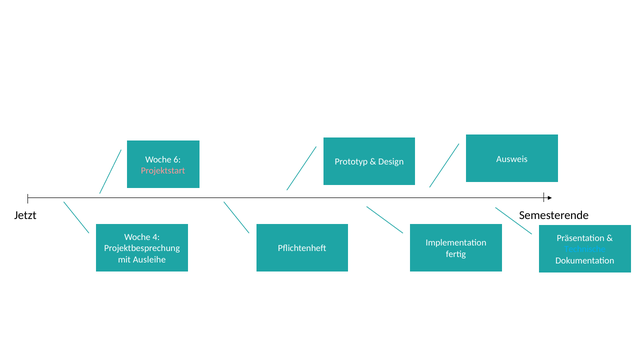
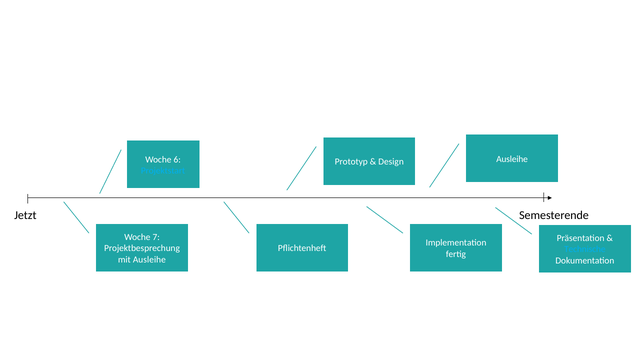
Ausweis: Ausweis -> Ausleihe (512, 159)
Projektstart colour: pink -> light blue (163, 171)
4: 4 -> 7 (156, 237)
